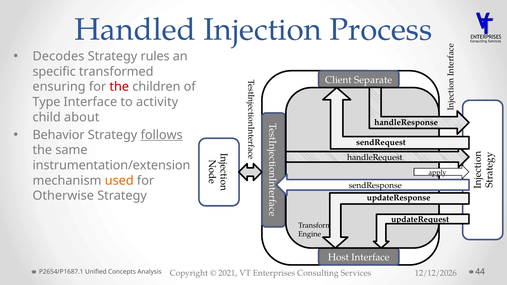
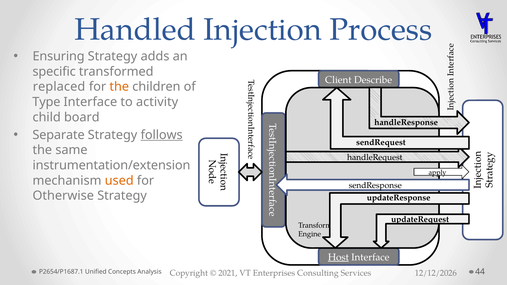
Decodes: Decodes -> Ensuring (59, 56)
rules: rules -> adds (155, 56)
Separate: Separate -> Describe (373, 80)
ensuring: ensuring -> replaced (59, 87)
the colour: red -> orange (119, 87)
about: about -> board (82, 117)
Behavior: Behavior -> Separate (59, 135)
Host underline: none -> present (338, 257)
